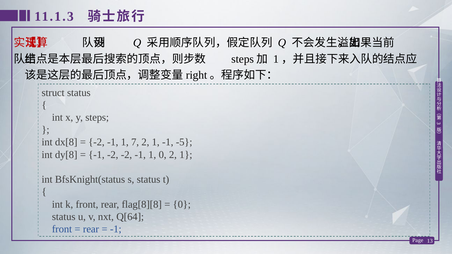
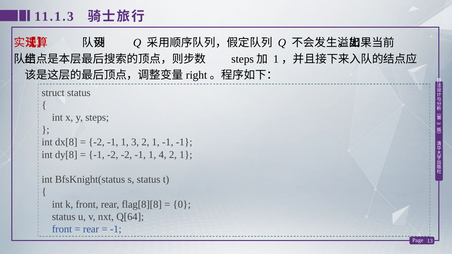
1 7: 7 -> 3 (135, 142)
-1 -5: -5 -> -1 (184, 142)
1 0: 0 -> 4 (163, 155)
